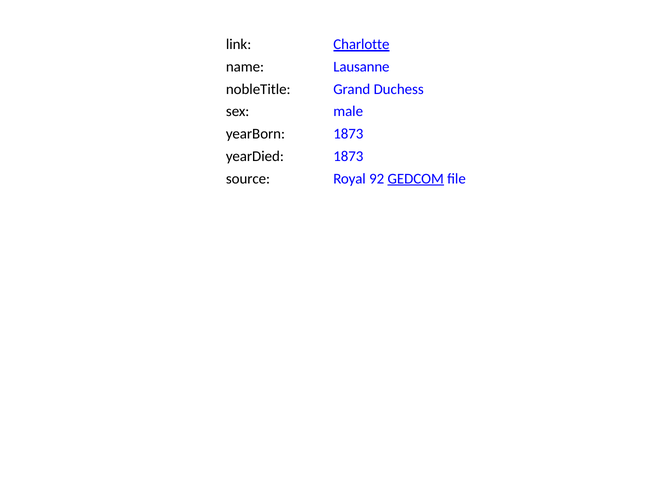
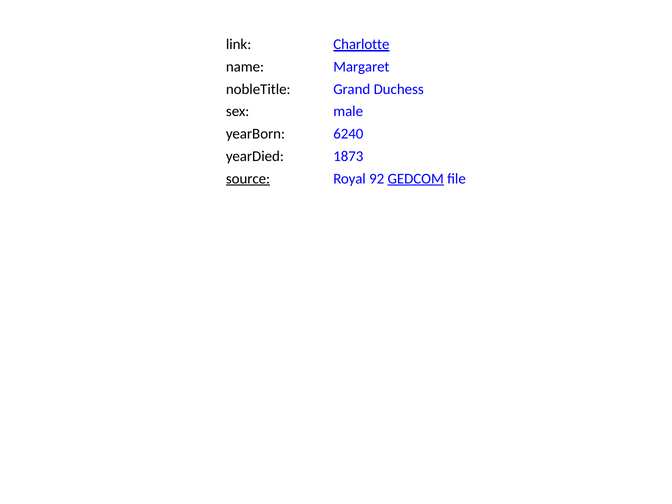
Lausanne: Lausanne -> Margaret (361, 67)
yearBorn 1873: 1873 -> 6240 (348, 134)
source underline: none -> present (248, 179)
